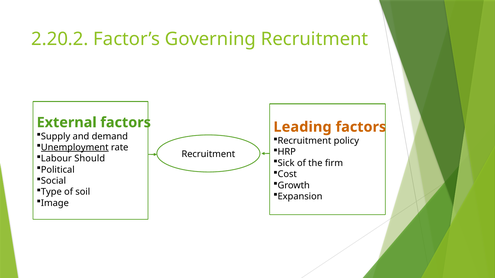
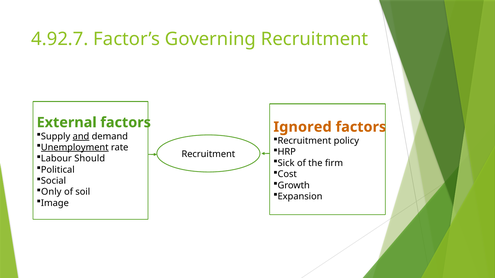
2.20.2: 2.20.2 -> 4.92.7 (60, 39)
Leading: Leading -> Ignored (303, 127)
and underline: none -> present (81, 137)
Type: Type -> Only (51, 192)
